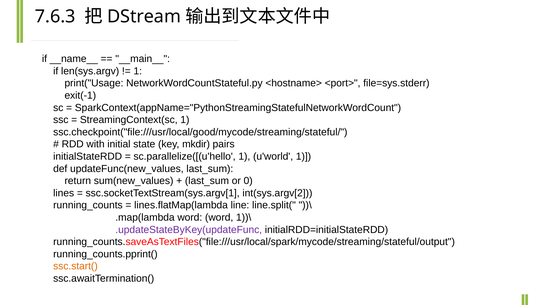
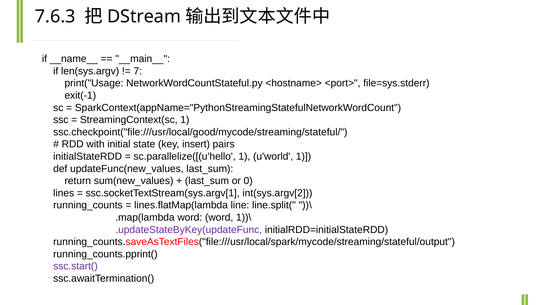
1: 1 -> 7 (138, 71)
mkdir: mkdir -> insert (196, 144)
ssc.start( colour: orange -> purple (75, 266)
